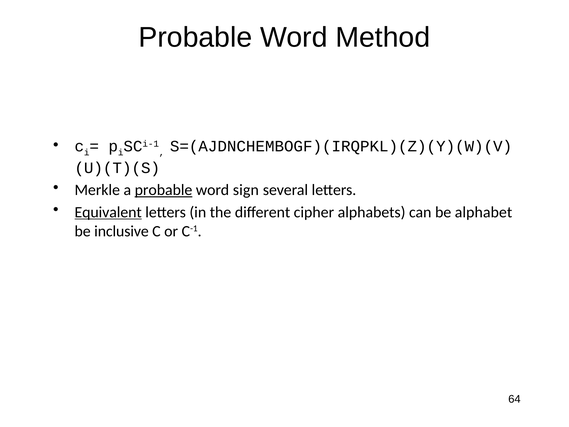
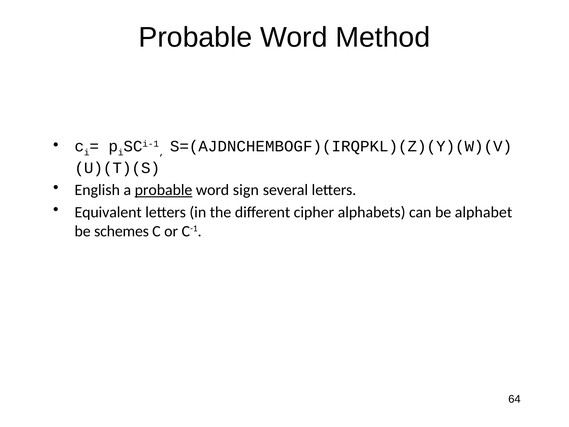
Merkle: Merkle -> English (97, 190)
Equivalent underline: present -> none (108, 212)
inclusive: inclusive -> schemes (122, 231)
